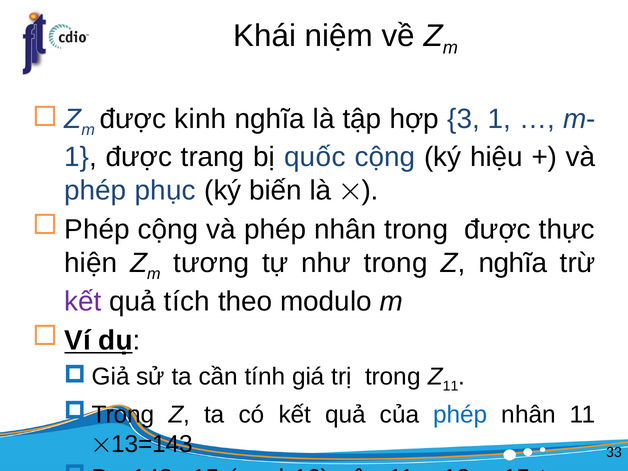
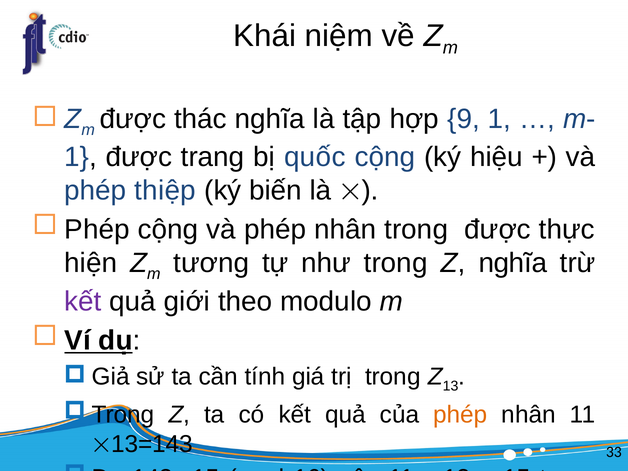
kinh: kinh -> thác (201, 119)
3: 3 -> 9 (464, 119)
phục: phục -> thiệp (165, 191)
tích: tích -> giới (187, 301)
Z 11: 11 -> 13 (451, 386)
phép colour: blue -> orange (460, 415)
